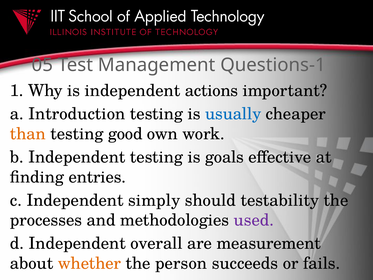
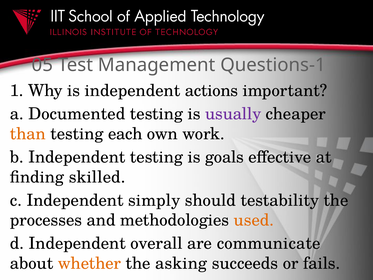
Introduction: Introduction -> Documented (77, 114)
usually colour: blue -> purple (233, 114)
good: good -> each (125, 134)
entries: entries -> skilled (97, 177)
used colour: purple -> orange (254, 220)
measurement: measurement -> communicate (269, 243)
person: person -> asking (181, 263)
